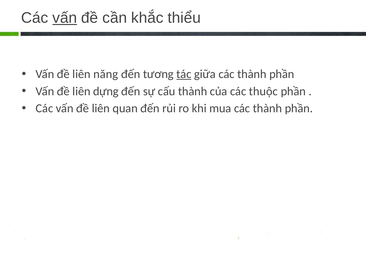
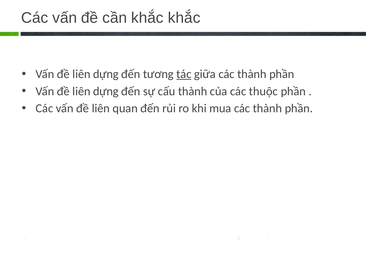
vấn underline: present -> none (65, 18)
khắc thiểu: thiểu -> khắc (184, 18)
năng: năng -> dựng (106, 74)
